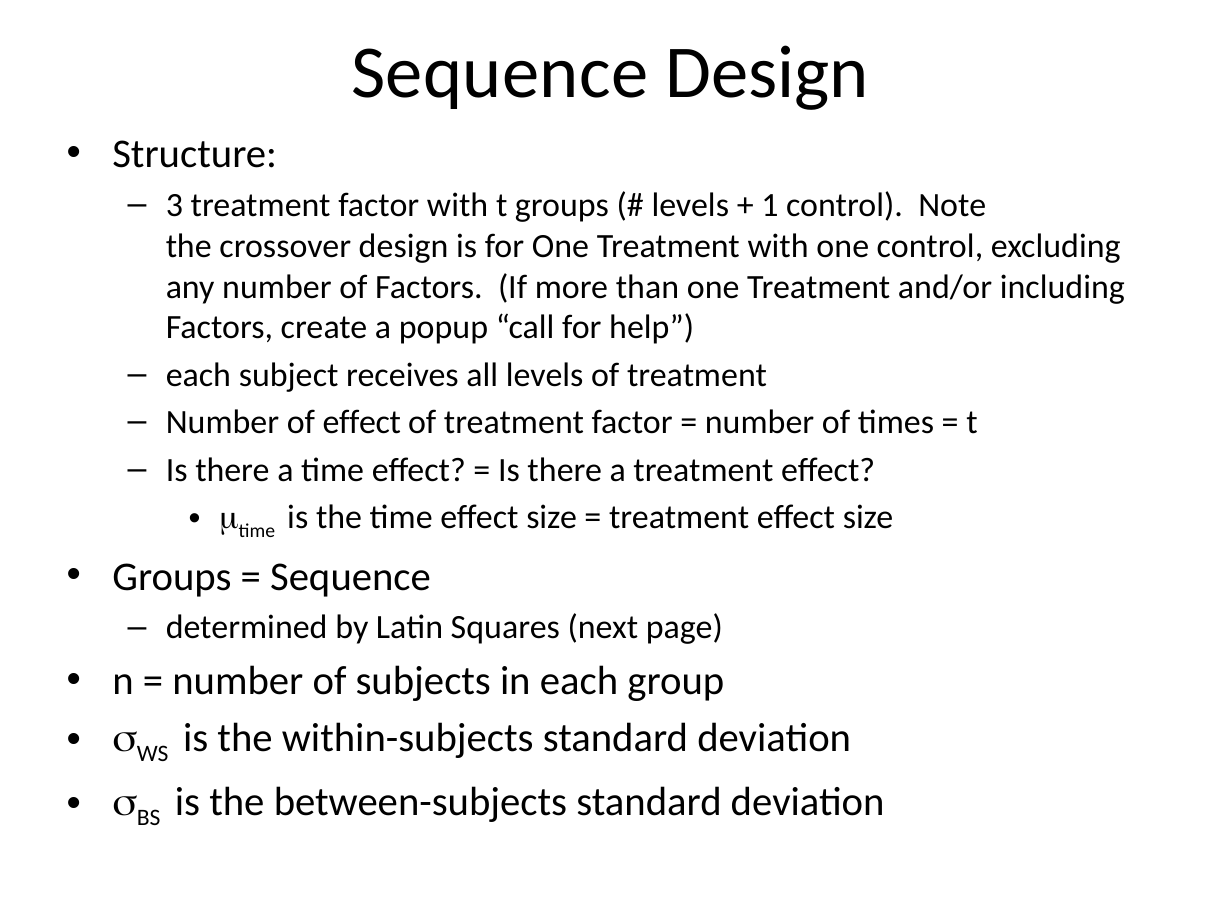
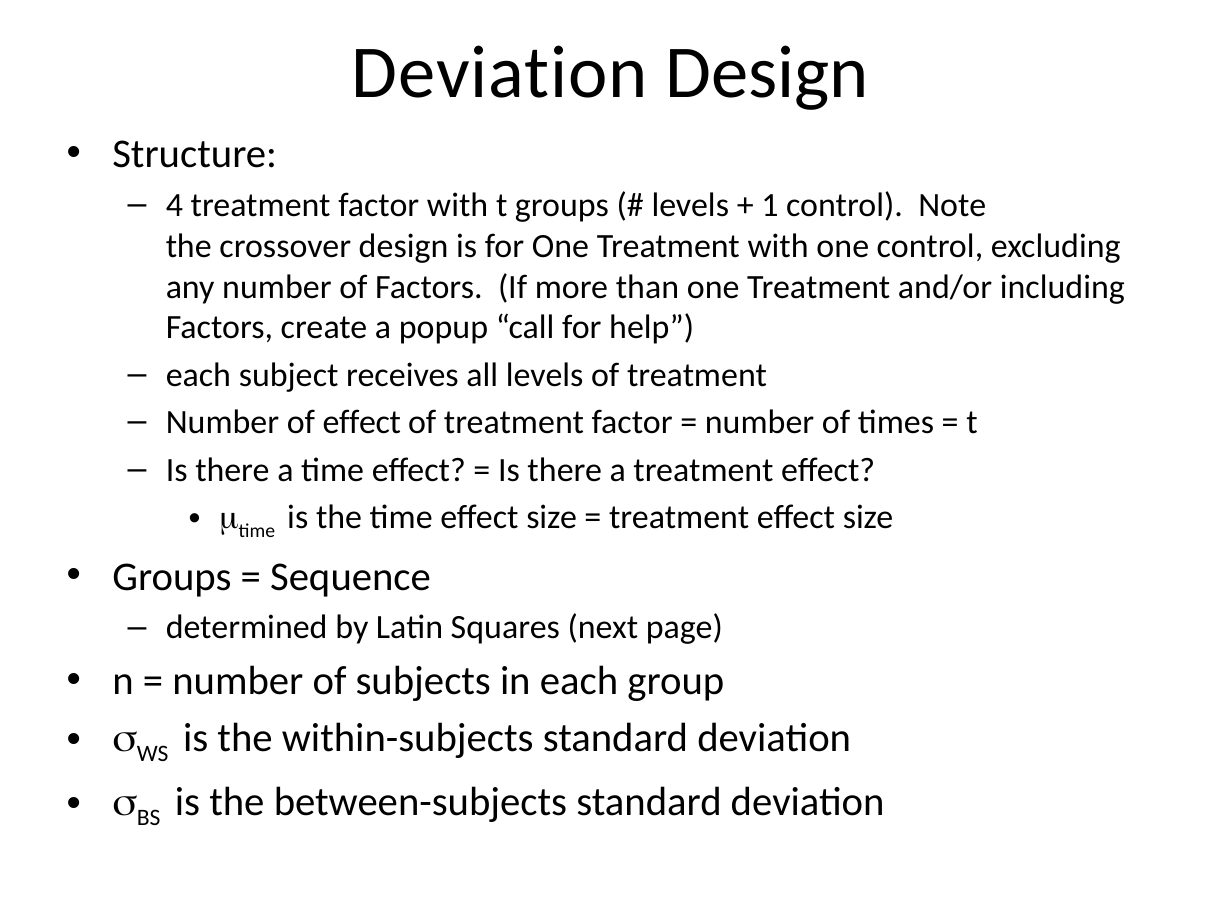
Sequence: Sequence -> Deviation (500, 73)
3: 3 -> 4 (174, 205)
